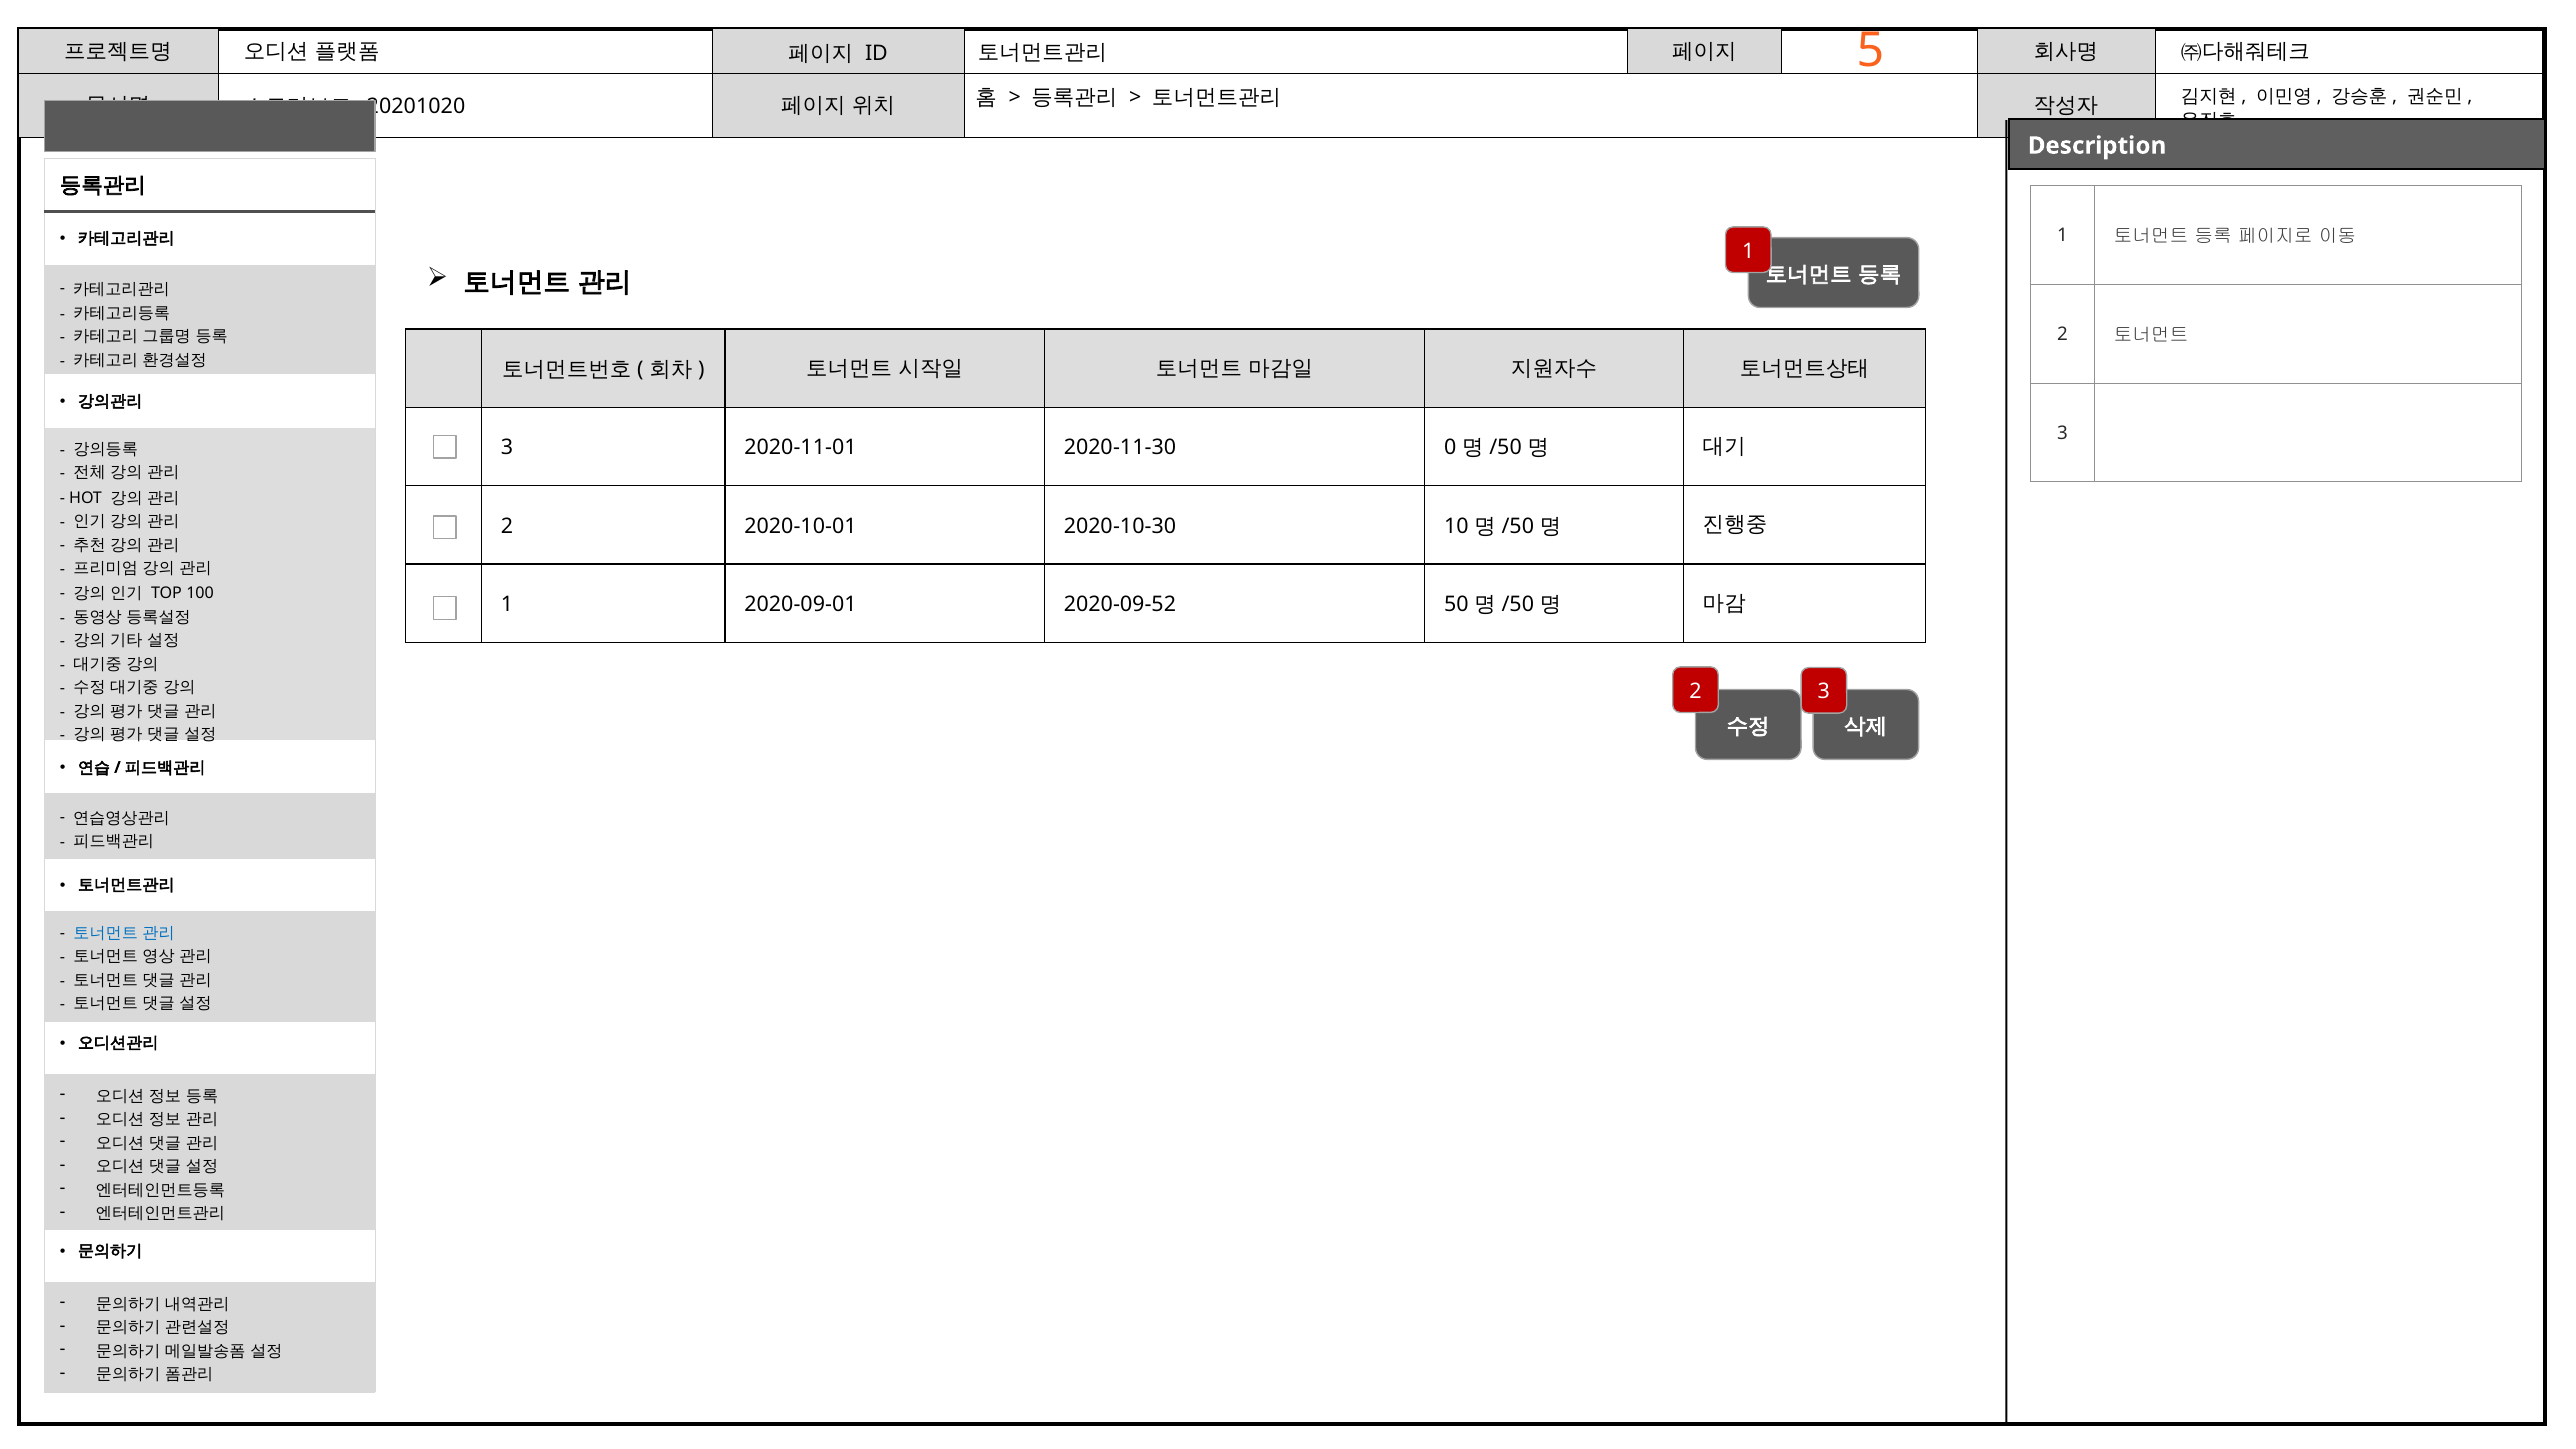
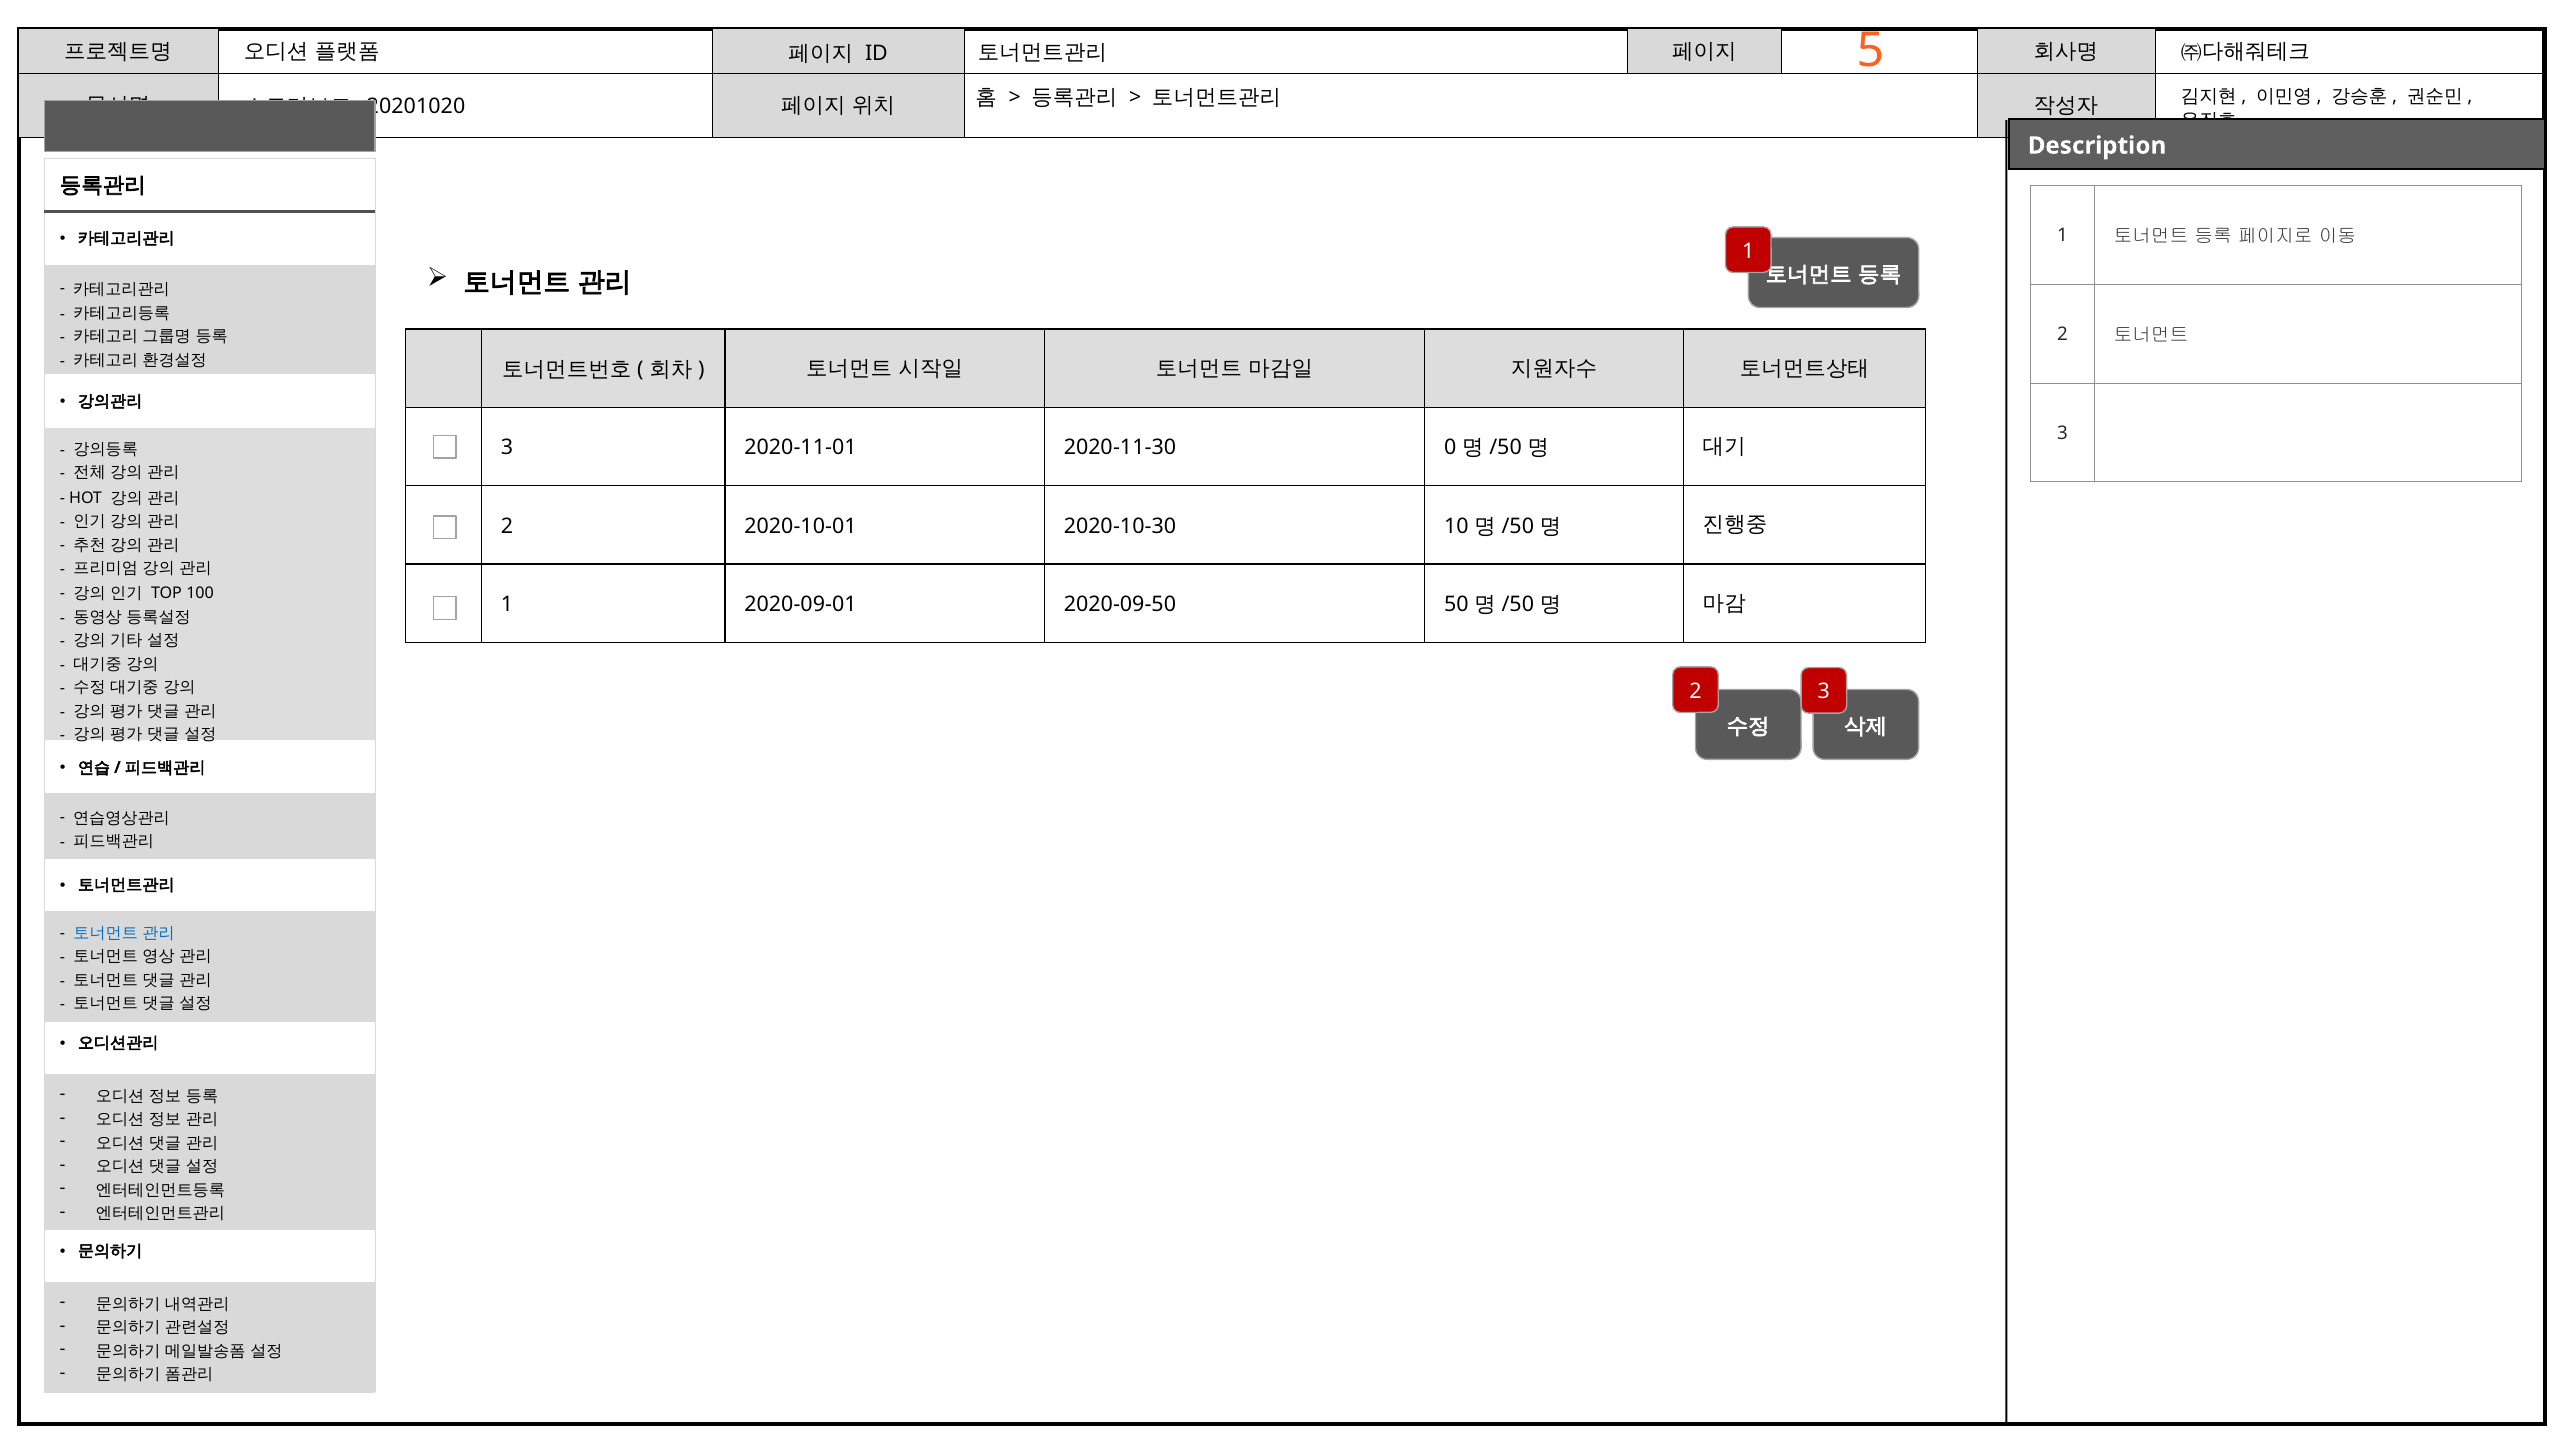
2020-09-52: 2020-09-52 -> 2020-09-50 (1120, 604)
